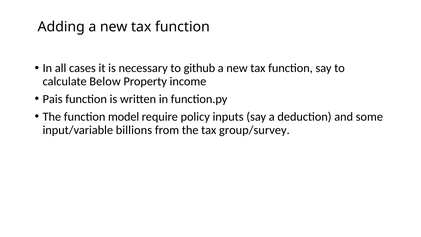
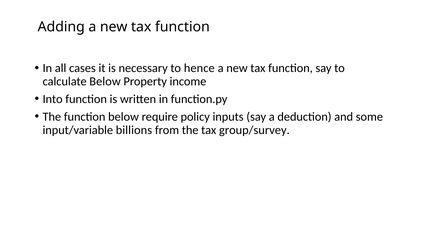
github: github -> hence (199, 68)
Pais: Pais -> Into (53, 99)
function model: model -> below (124, 117)
